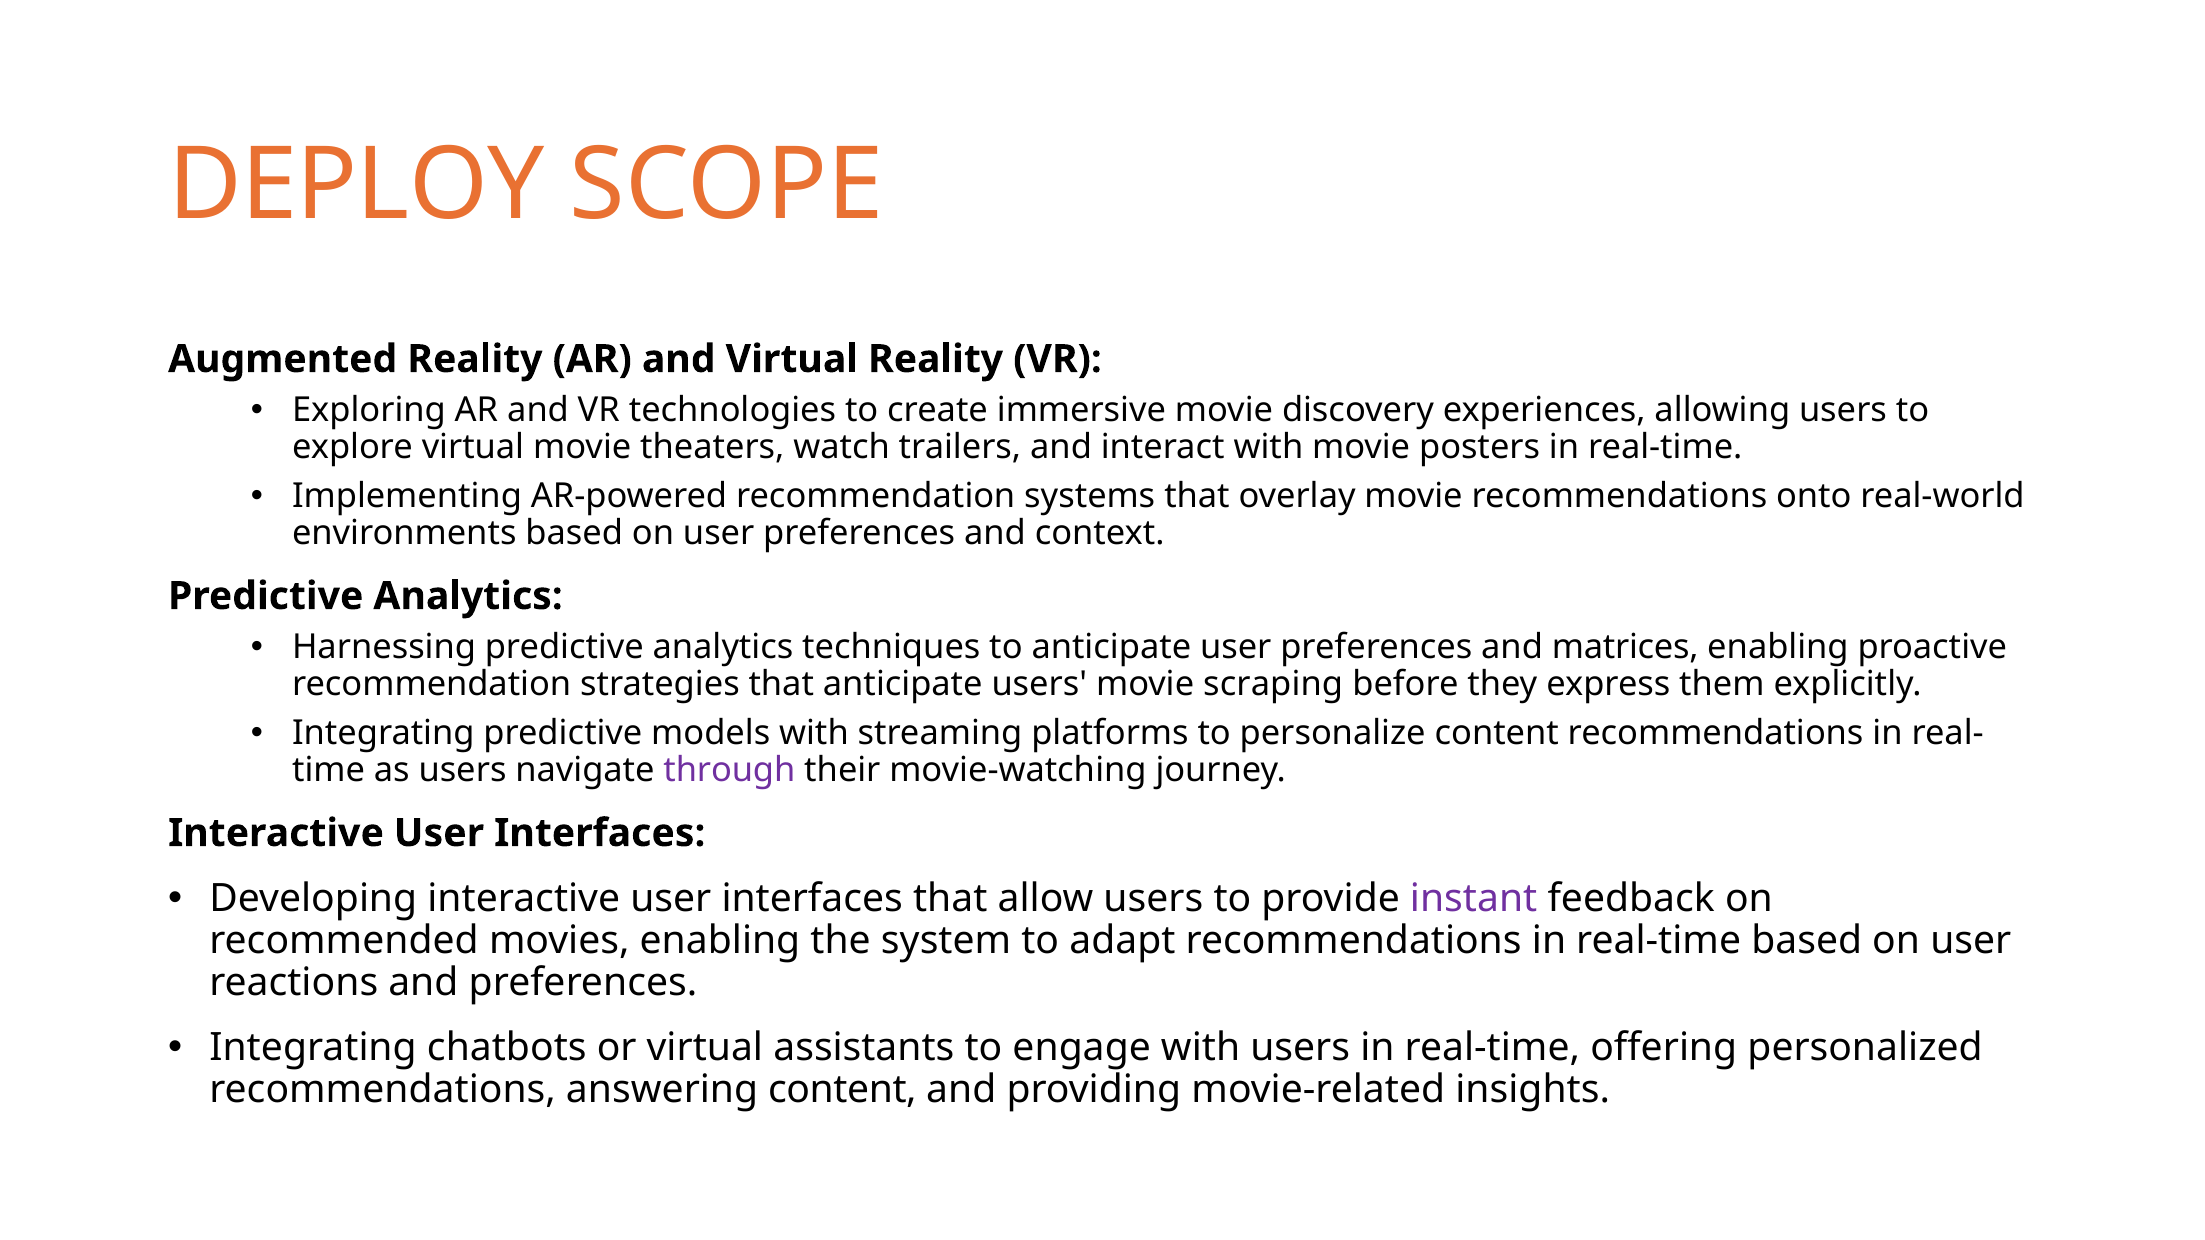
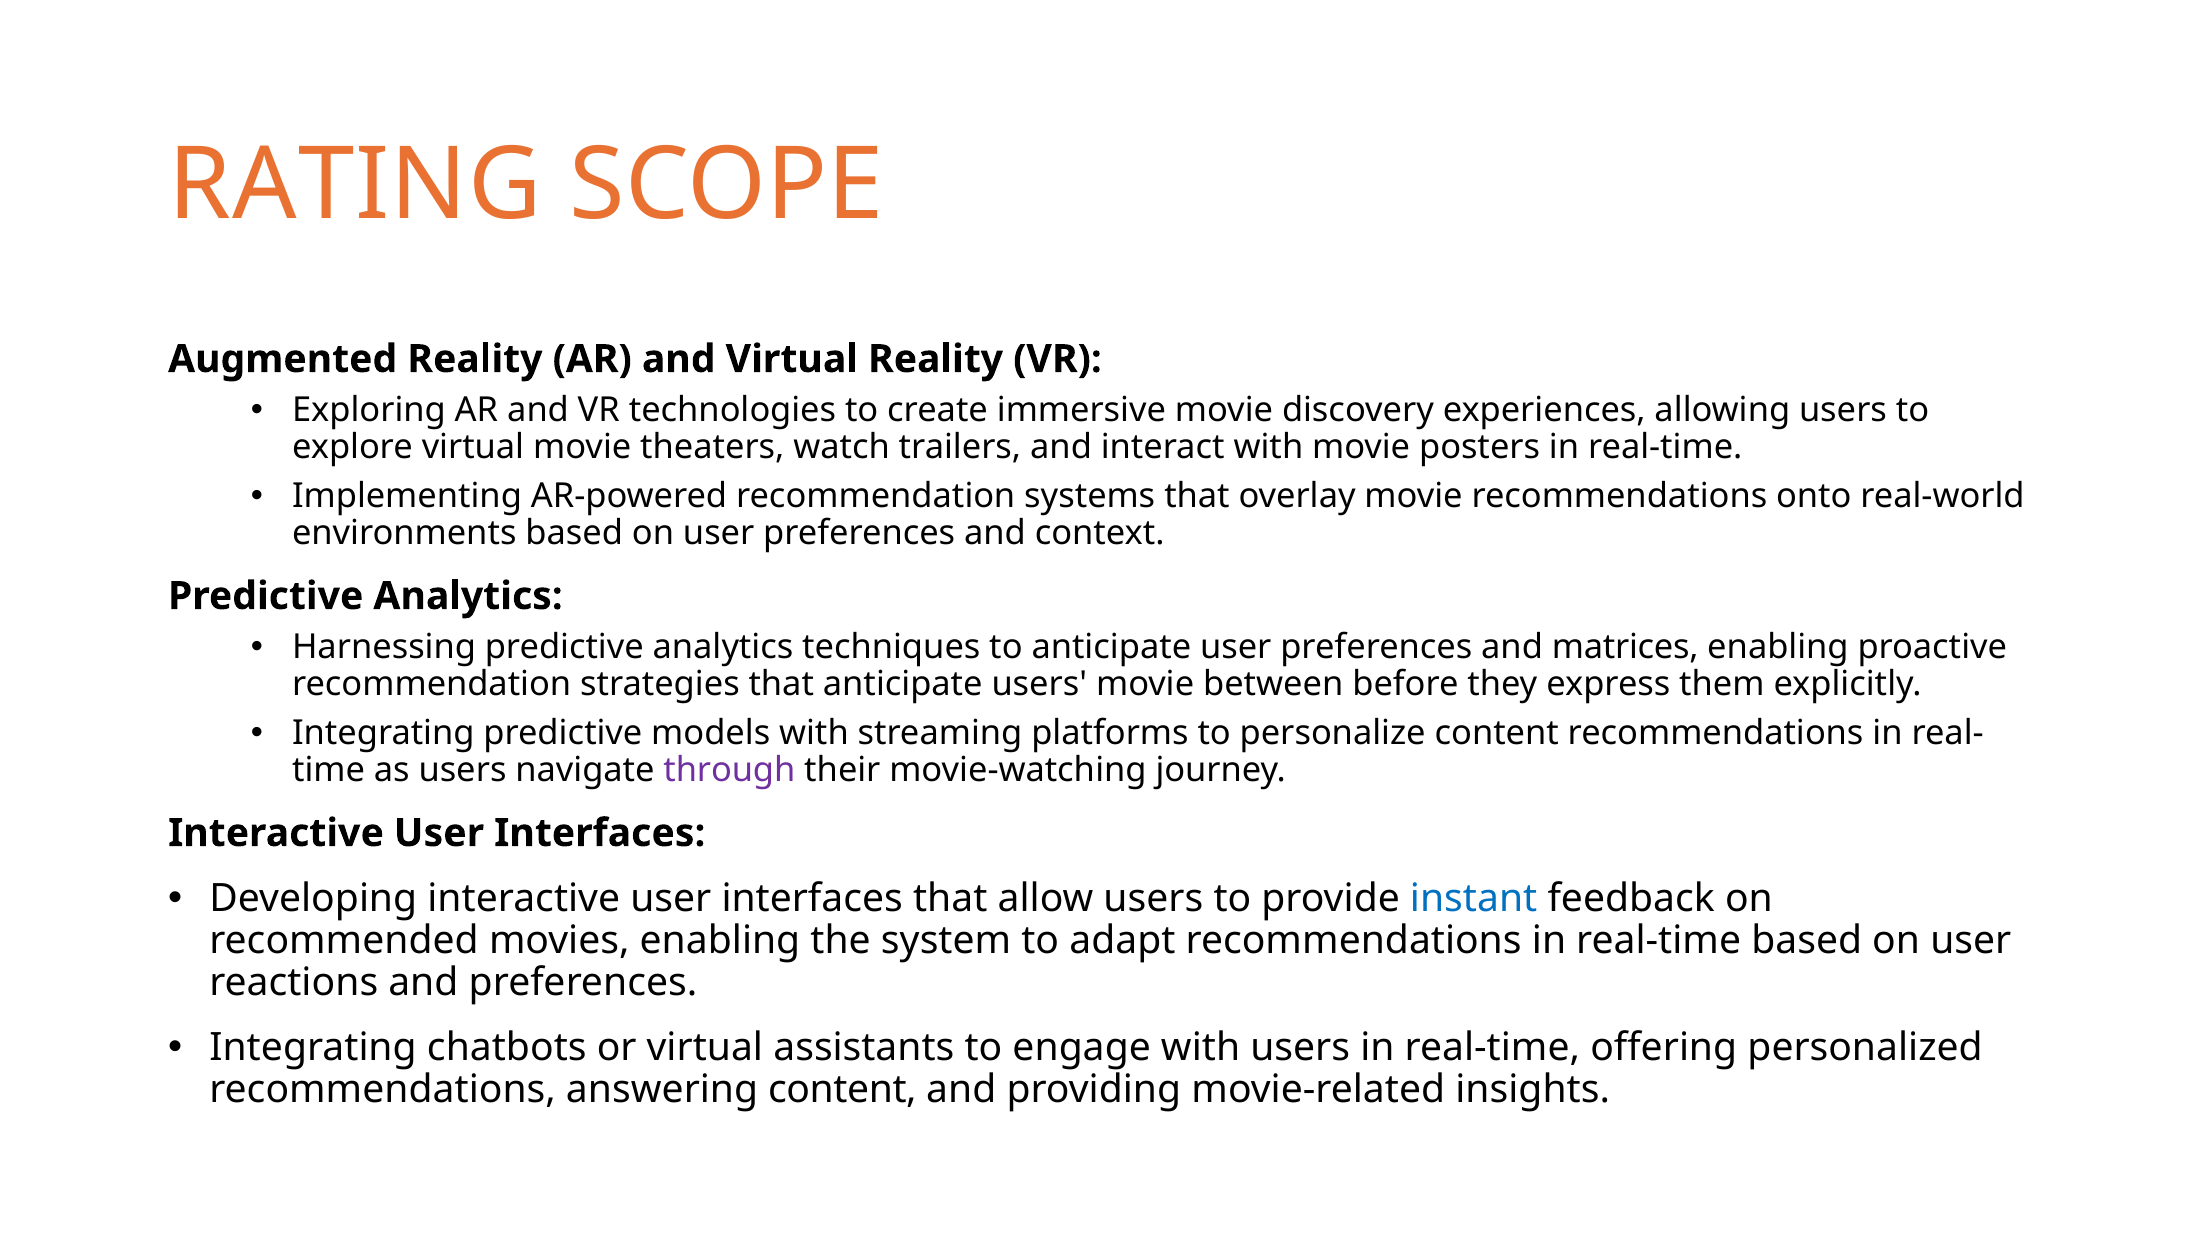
DEPLOY: DEPLOY -> RATING (355, 185)
scraping: scraping -> between (1273, 685)
instant colour: purple -> blue (1474, 899)
